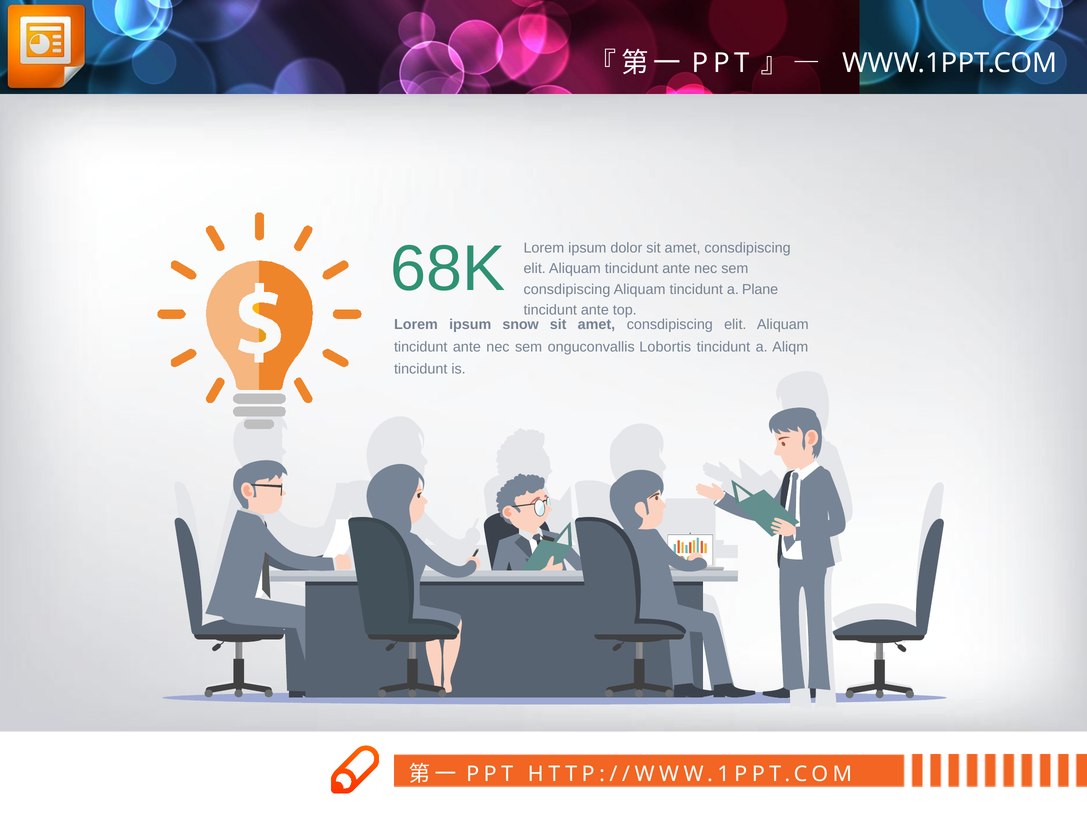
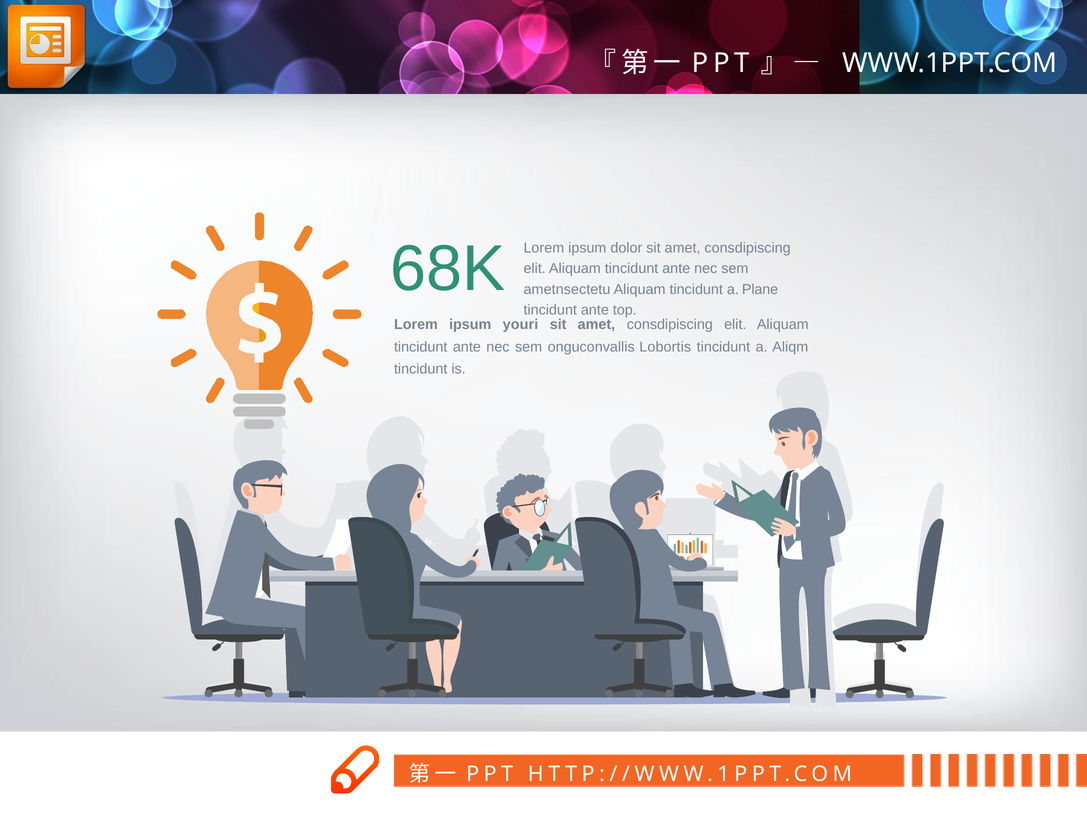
consdipiscing: consdipiscing -> ametnsectetu (567, 289)
snow: snow -> youri (520, 324)
